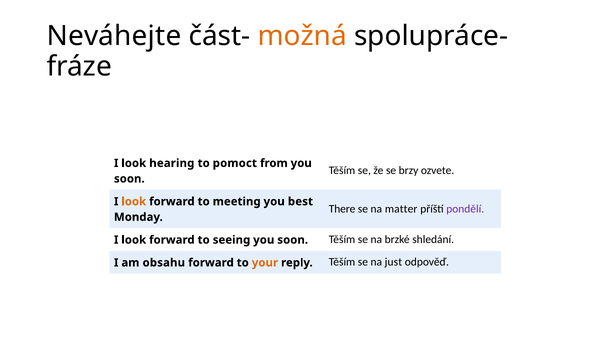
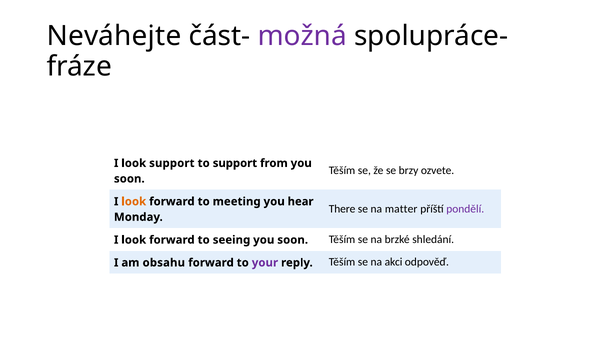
možná colour: orange -> purple (302, 36)
look hearing: hearing -> support (172, 163)
to pomoct: pomoct -> support (235, 163)
best: best -> hear (301, 202)
your colour: orange -> purple (265, 263)
just: just -> akci (394, 263)
